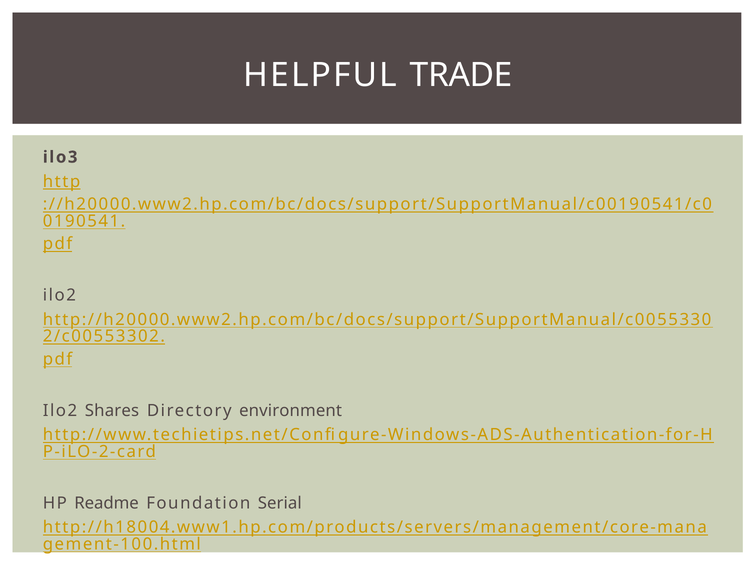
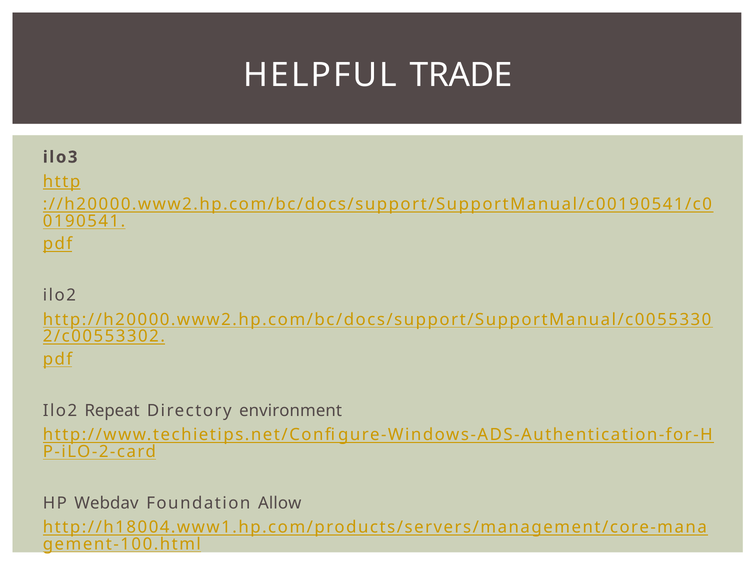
Shares: Shares -> Repeat (112, 410)
Readme: Readme -> Webdav (106, 503)
Serial: Serial -> Allow (280, 503)
